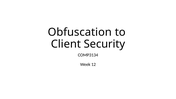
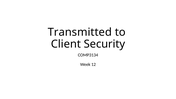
Obfuscation: Obfuscation -> Transmitted (80, 32)
